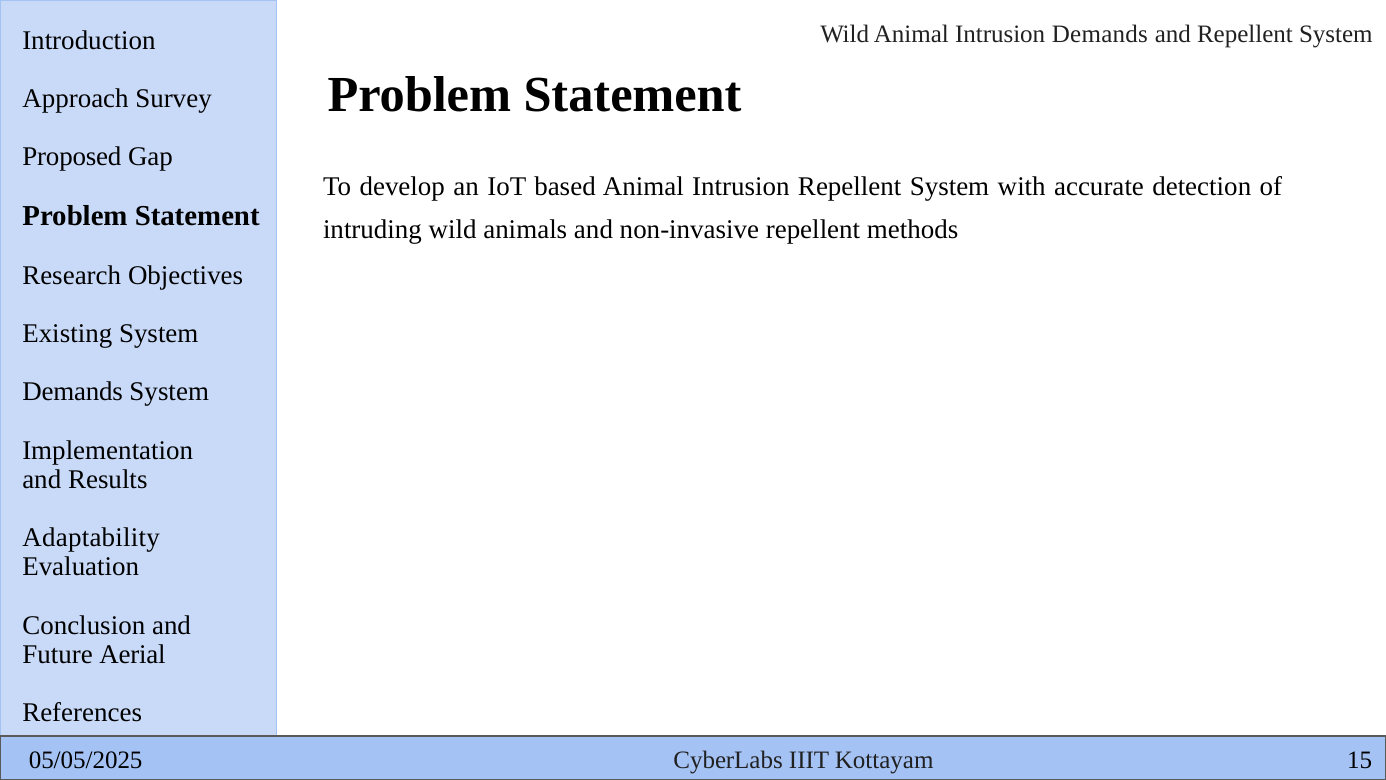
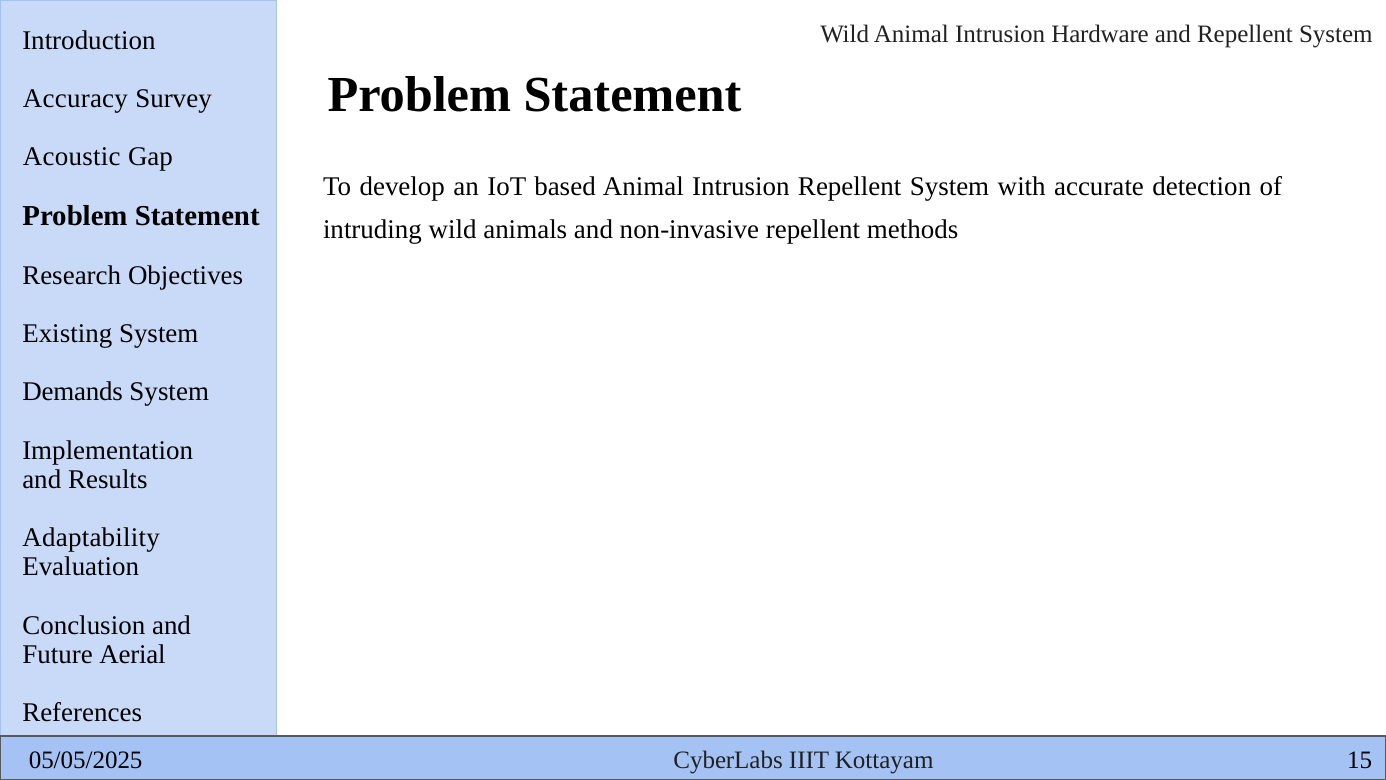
Intrusion Demands: Demands -> Hardware (1100, 34)
Approach: Approach -> Accuracy (75, 99)
Proposed: Proposed -> Acoustic (72, 157)
